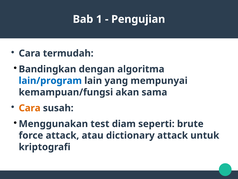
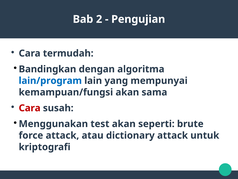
1: 1 -> 2 (99, 19)
Cara colour: orange -> red (30, 108)
test diam: diam -> akan (124, 124)
